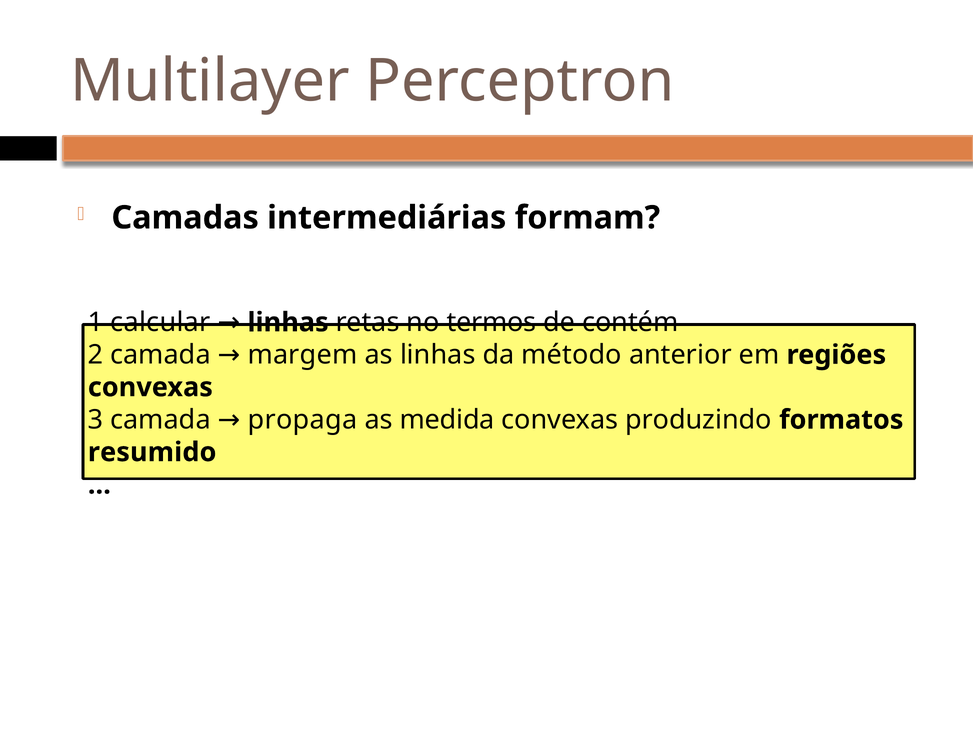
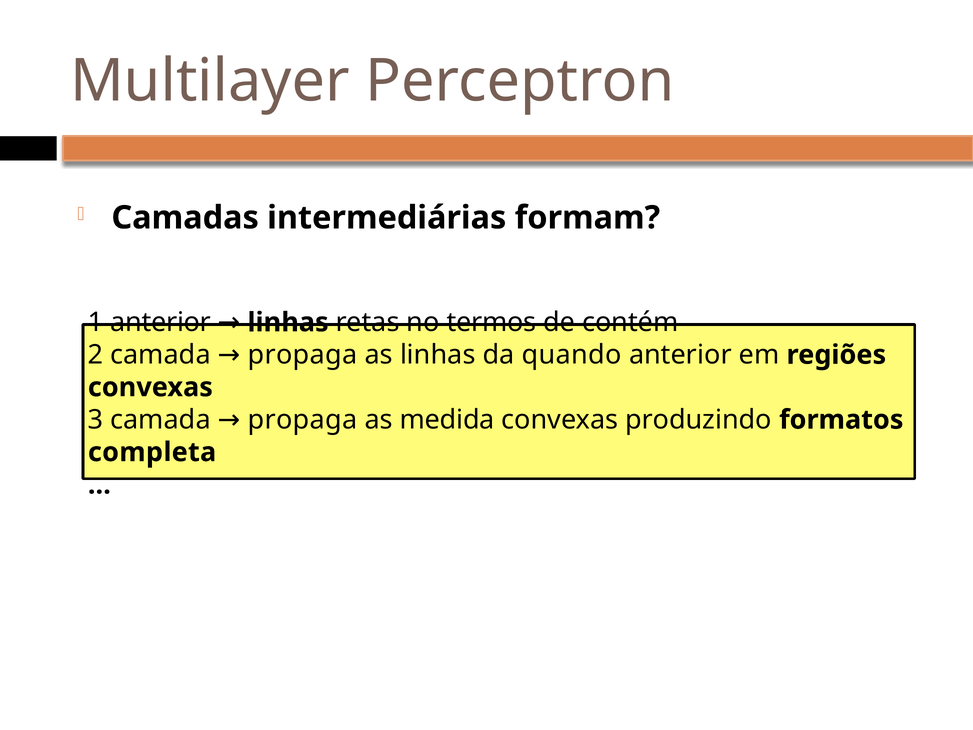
1 calcular: calcular -> anterior (161, 322)
2 camada margem: margem -> propaga (303, 355)
método: método -> quando (572, 355)
resumido: resumido -> completa (152, 452)
